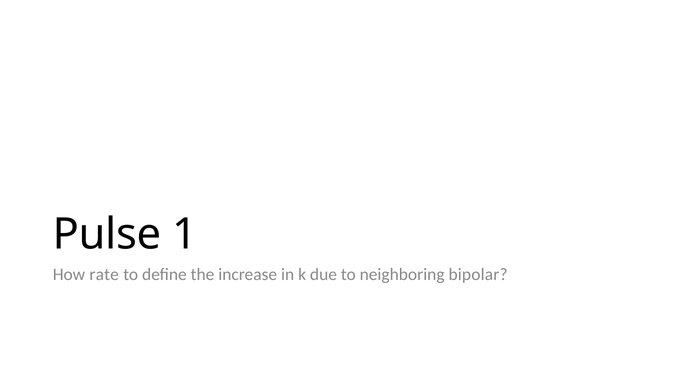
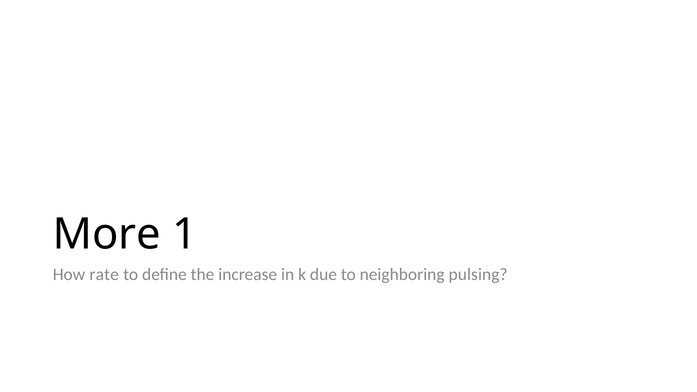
Pulse: Pulse -> More (107, 234)
bipolar: bipolar -> pulsing (478, 274)
